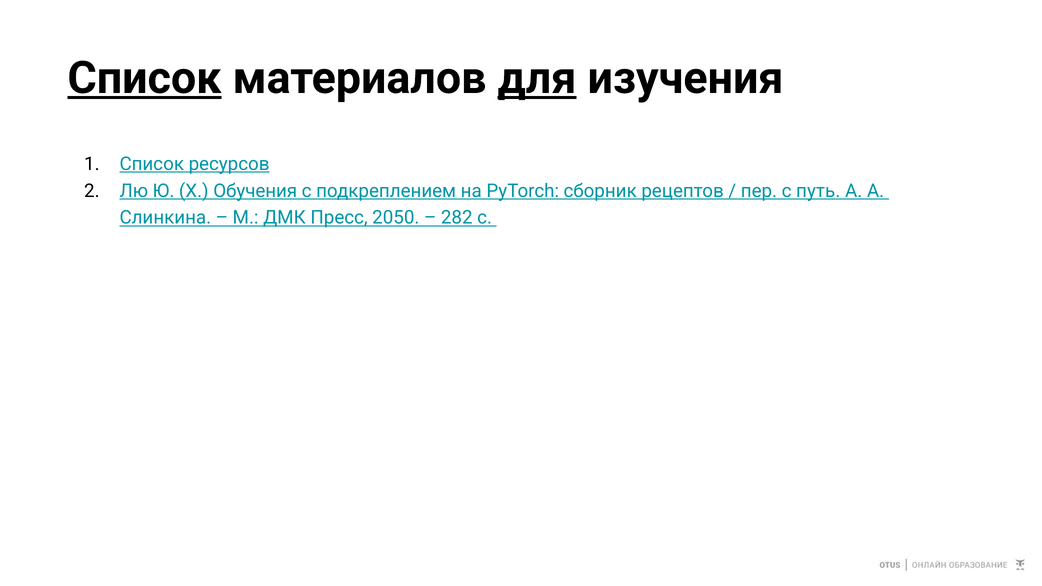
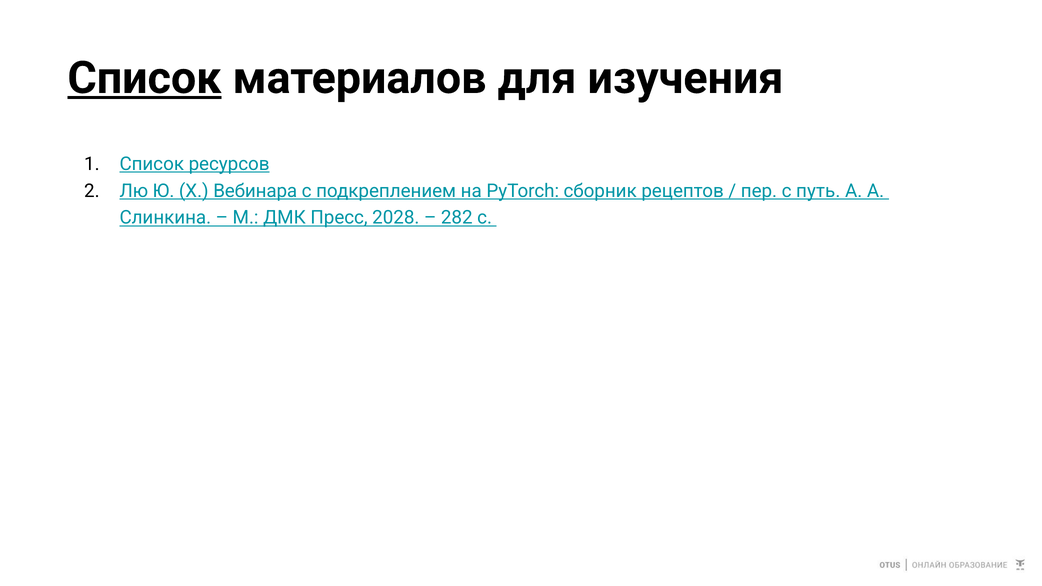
для underline: present -> none (537, 78)
Обучения: Обучения -> Вебинара (255, 191)
2050: 2050 -> 2028 (396, 218)
